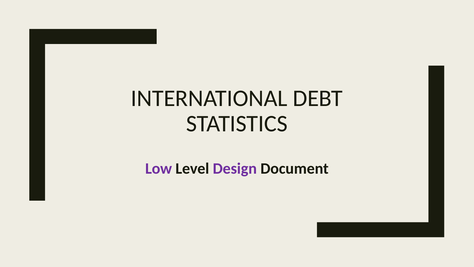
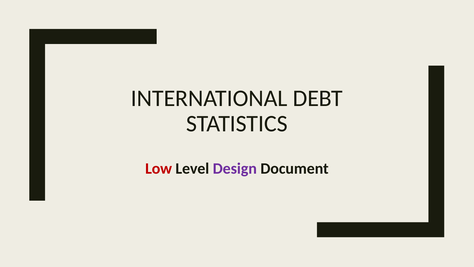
Low colour: purple -> red (159, 168)
